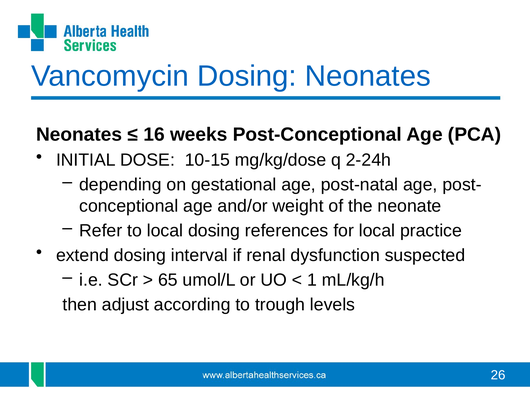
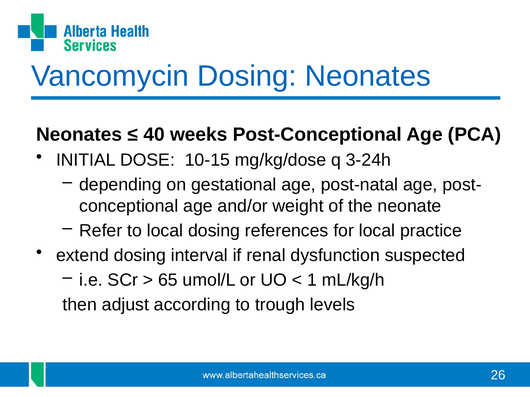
16: 16 -> 40 (154, 135)
2-24h: 2-24h -> 3-24h (368, 160)
